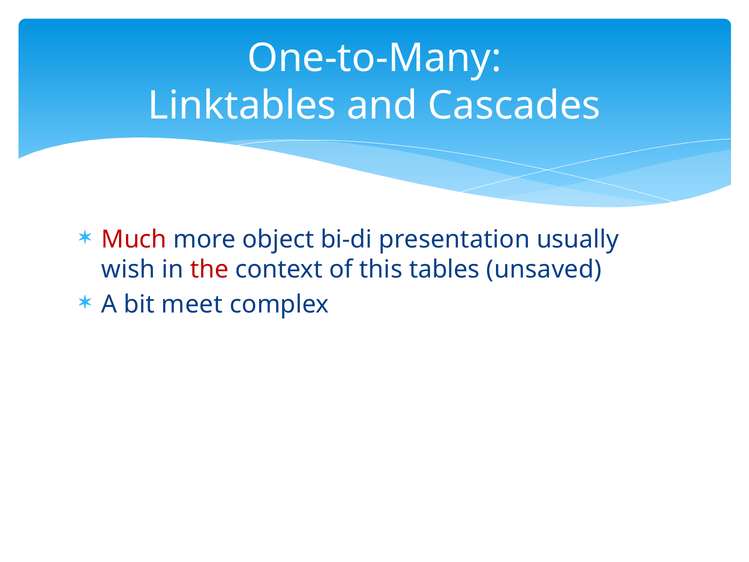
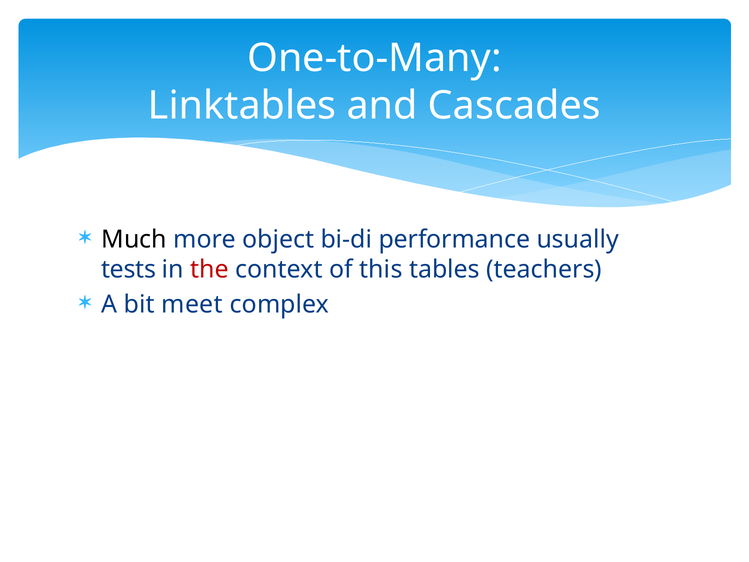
Much colour: red -> black (134, 240)
presentation: presentation -> performance (454, 240)
wish: wish -> tests (129, 270)
unsaved: unsaved -> teachers (544, 270)
